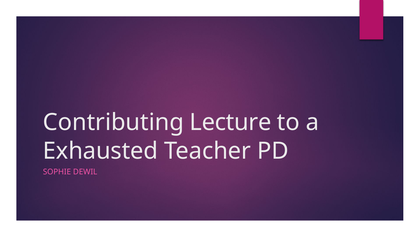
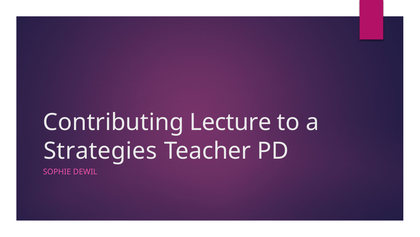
Exhausted: Exhausted -> Strategies (100, 150)
